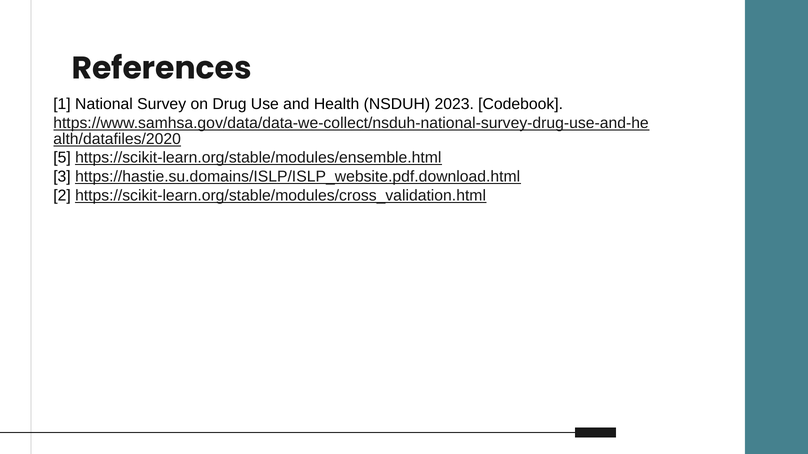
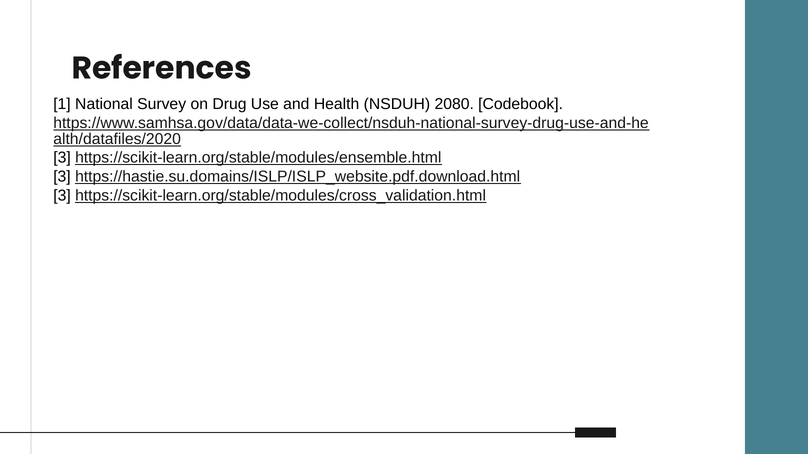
2023: 2023 -> 2080 (454, 104)
5: 5 -> 3 (62, 158)
2: 2 -> 3 (62, 196)
